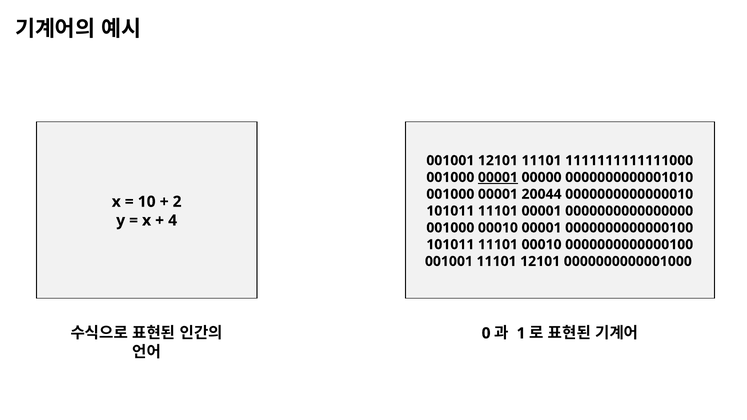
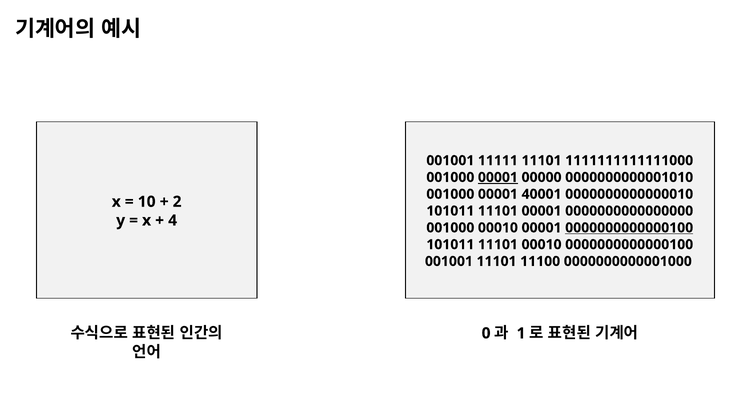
001001 12101: 12101 -> 11111 (498, 161)
20044: 20044 -> 40001 (542, 194)
0000000000000100 underline: none -> present (629, 228)
11101 12101: 12101 -> 11100 (540, 261)
